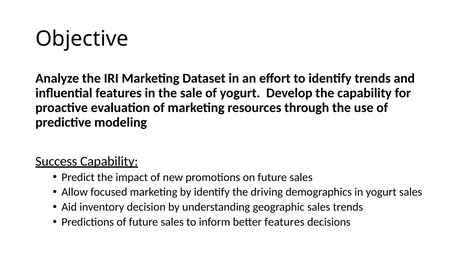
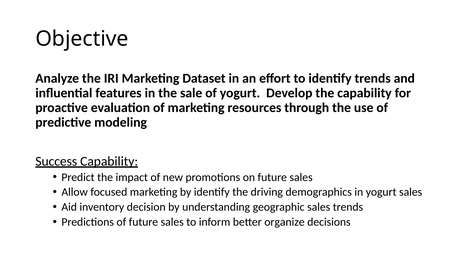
better features: features -> organize (285, 222)
